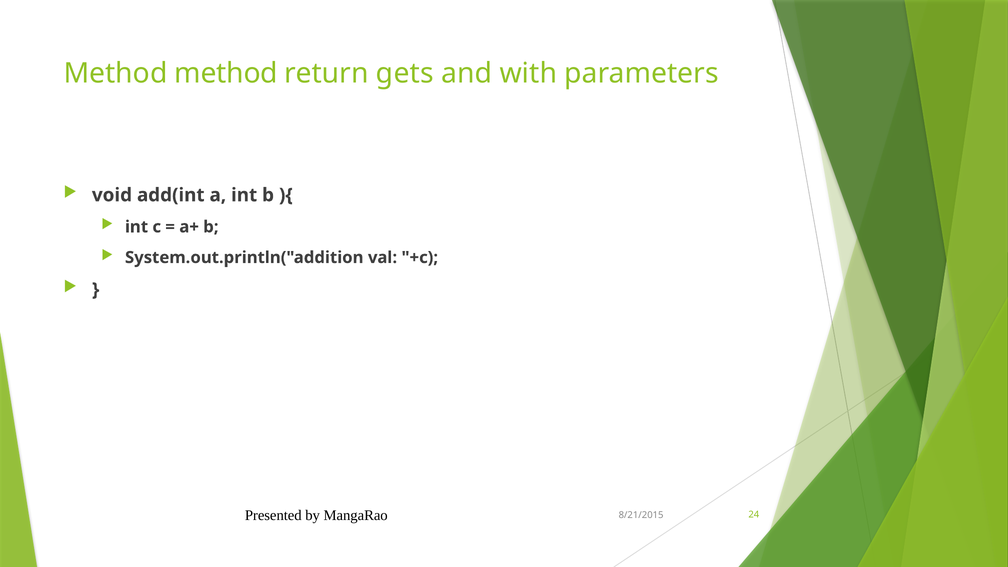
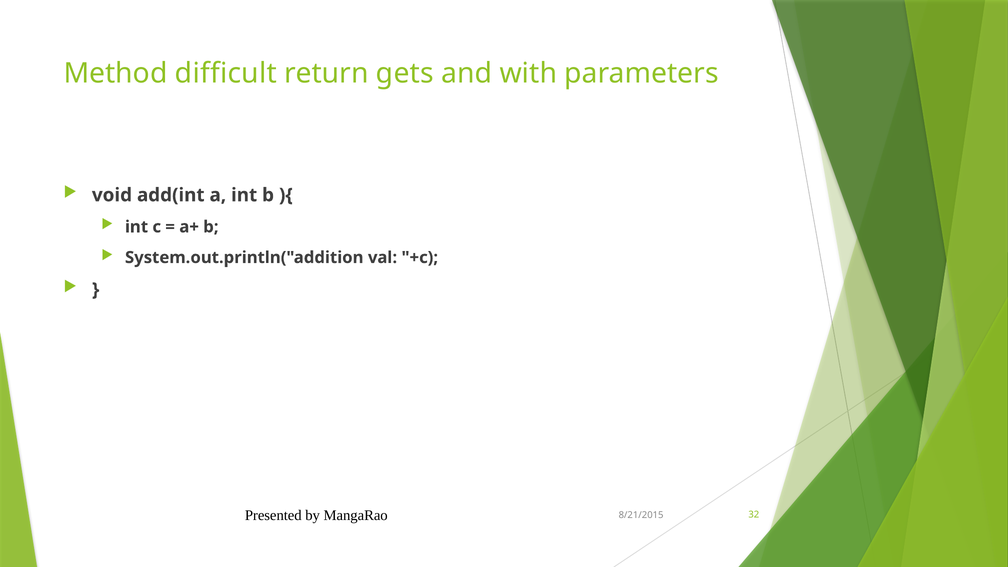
Method method: method -> difficult (226, 73)
24: 24 -> 32 (754, 514)
